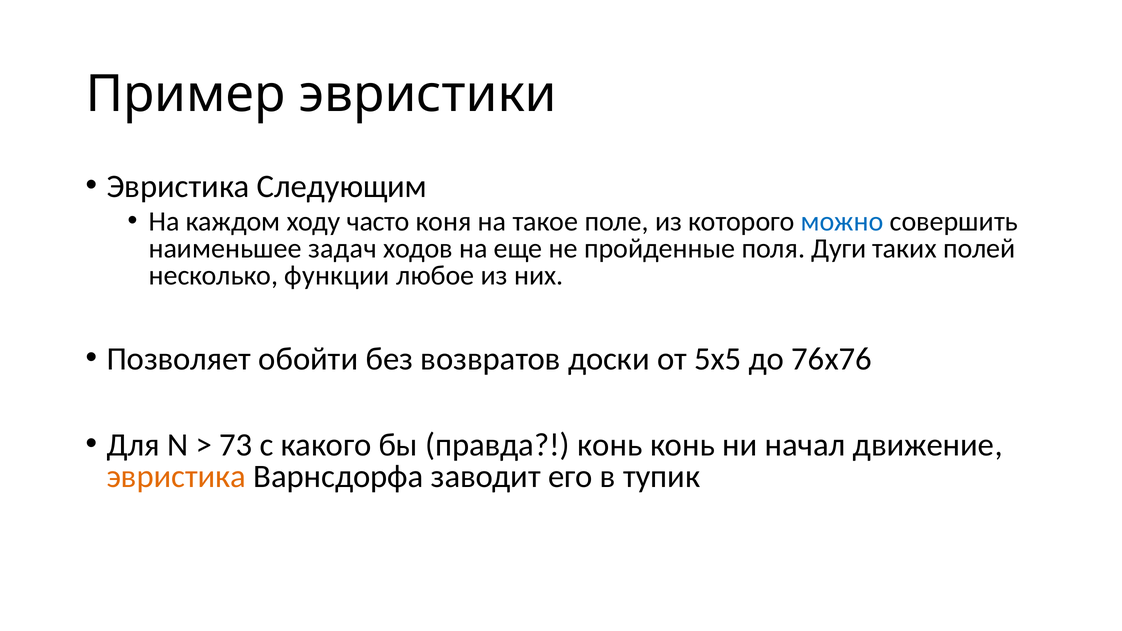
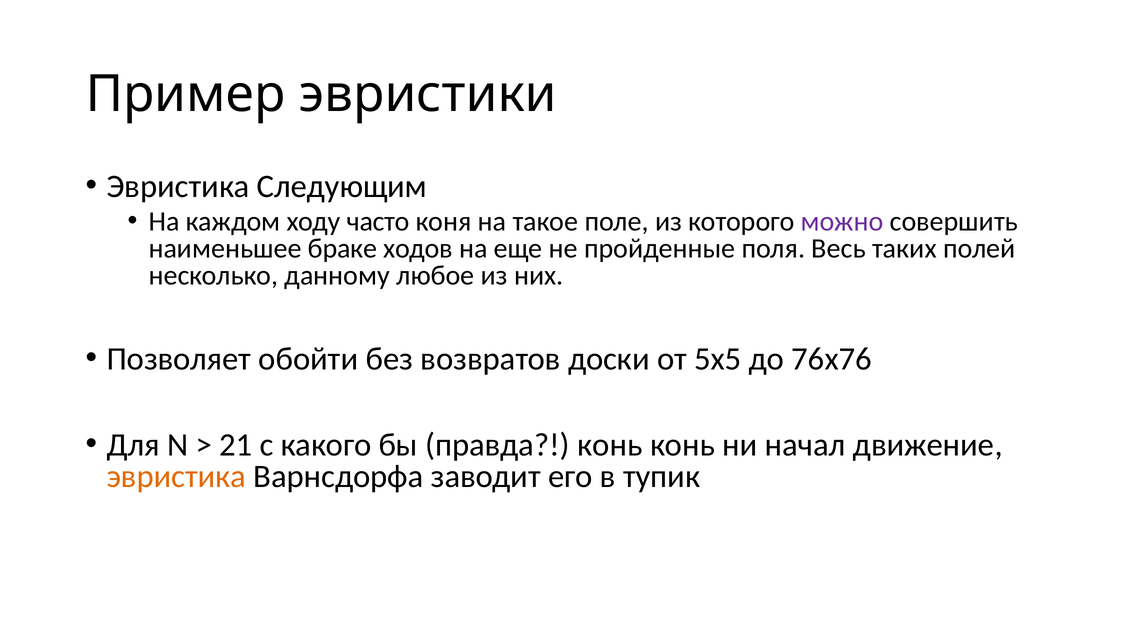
можно colour: blue -> purple (842, 222)
задач: задач -> браке (343, 249)
Дуги: Дуги -> Весь (839, 249)
функции: функции -> данному (337, 276)
73: 73 -> 21 (236, 445)
